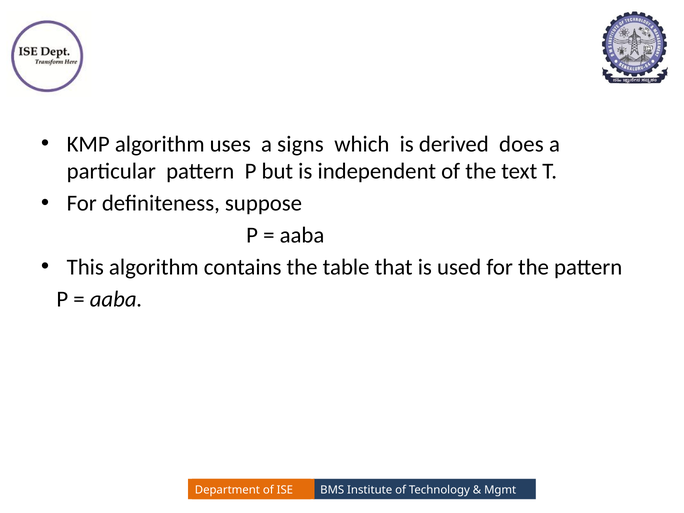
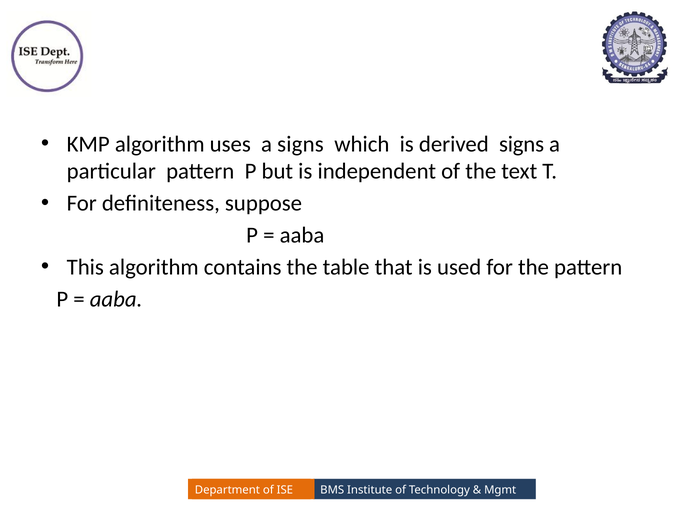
derived does: does -> signs (522, 144)
